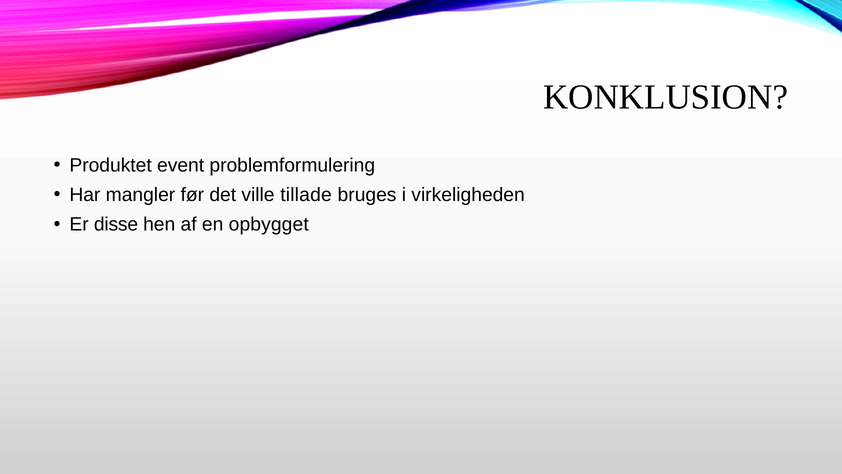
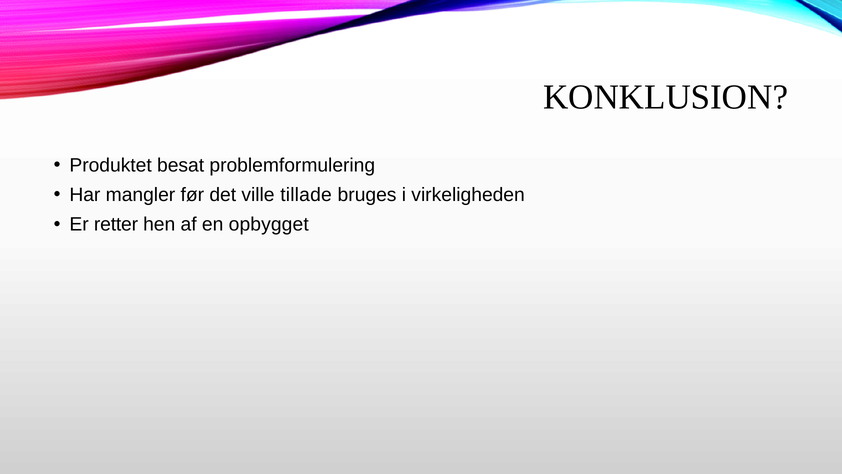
event: event -> besat (181, 165)
disse: disse -> retter (116, 224)
